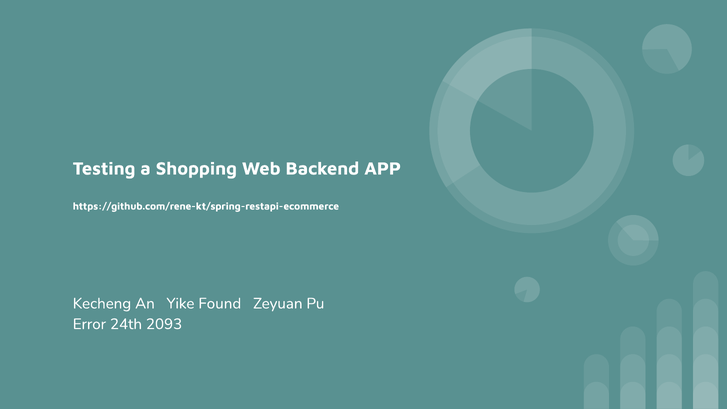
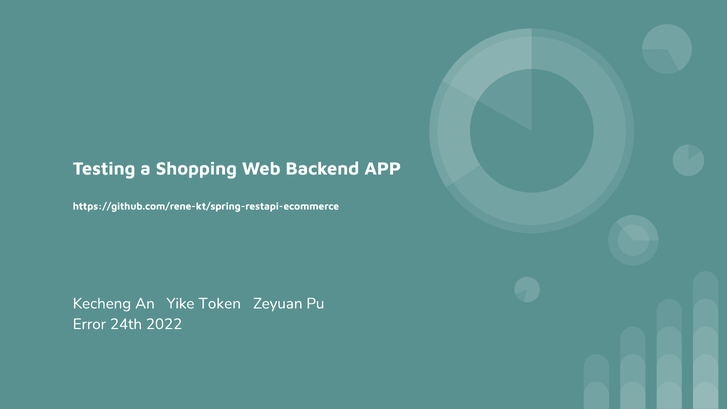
Found: Found -> Token (220, 303)
2093: 2093 -> 2022 (164, 324)
